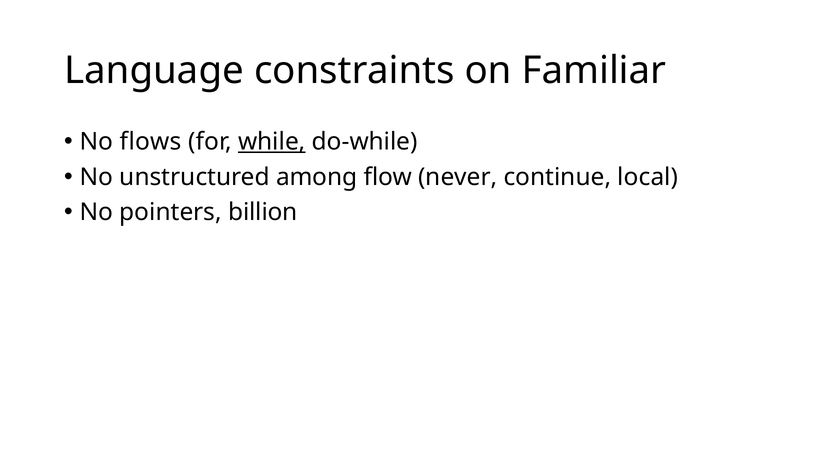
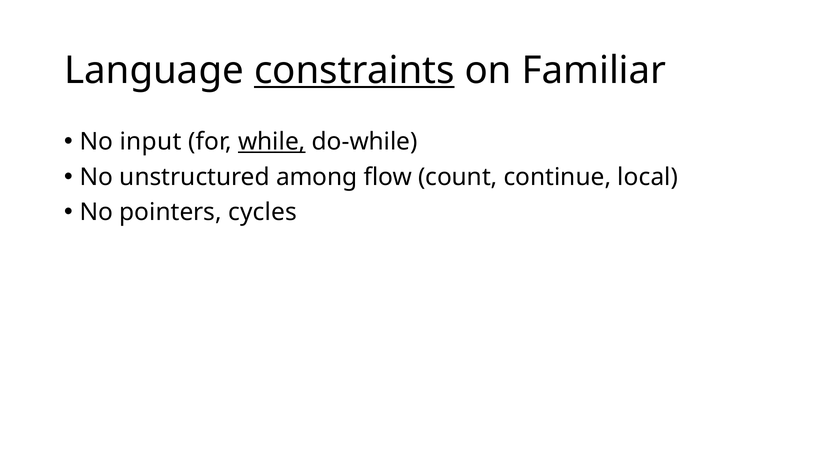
constraints underline: none -> present (354, 71)
flows: flows -> input (151, 142)
never: never -> count (458, 177)
billion: billion -> cycles (263, 212)
